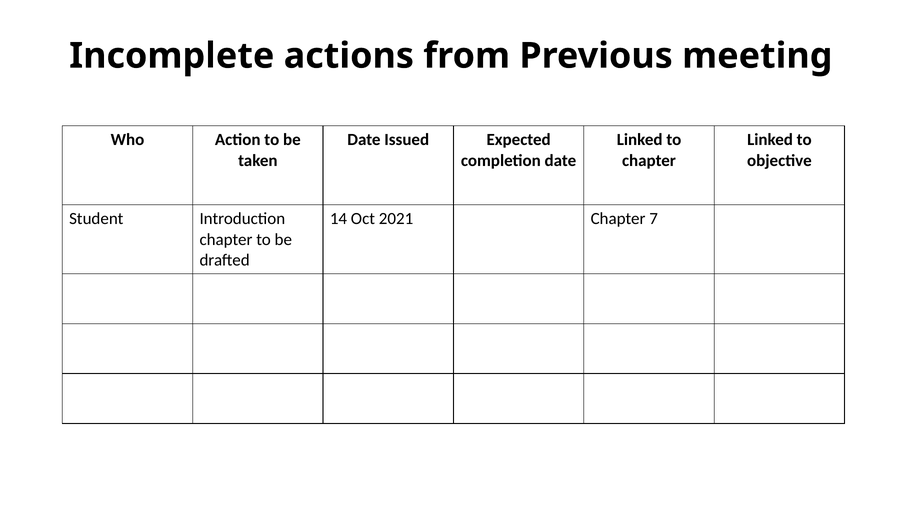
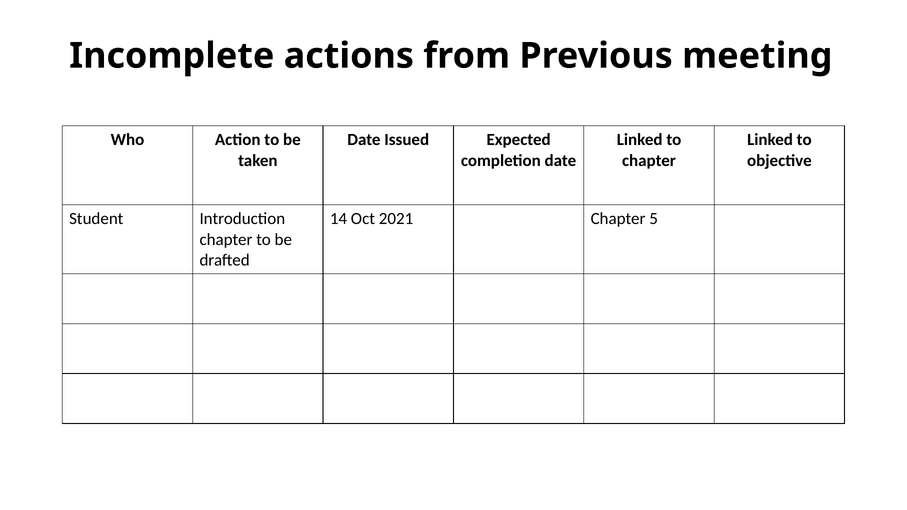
7: 7 -> 5 (654, 219)
